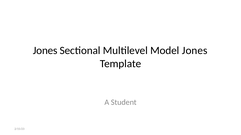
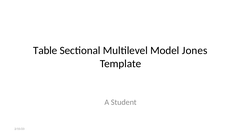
Jones: Jones -> Table (45, 51)
